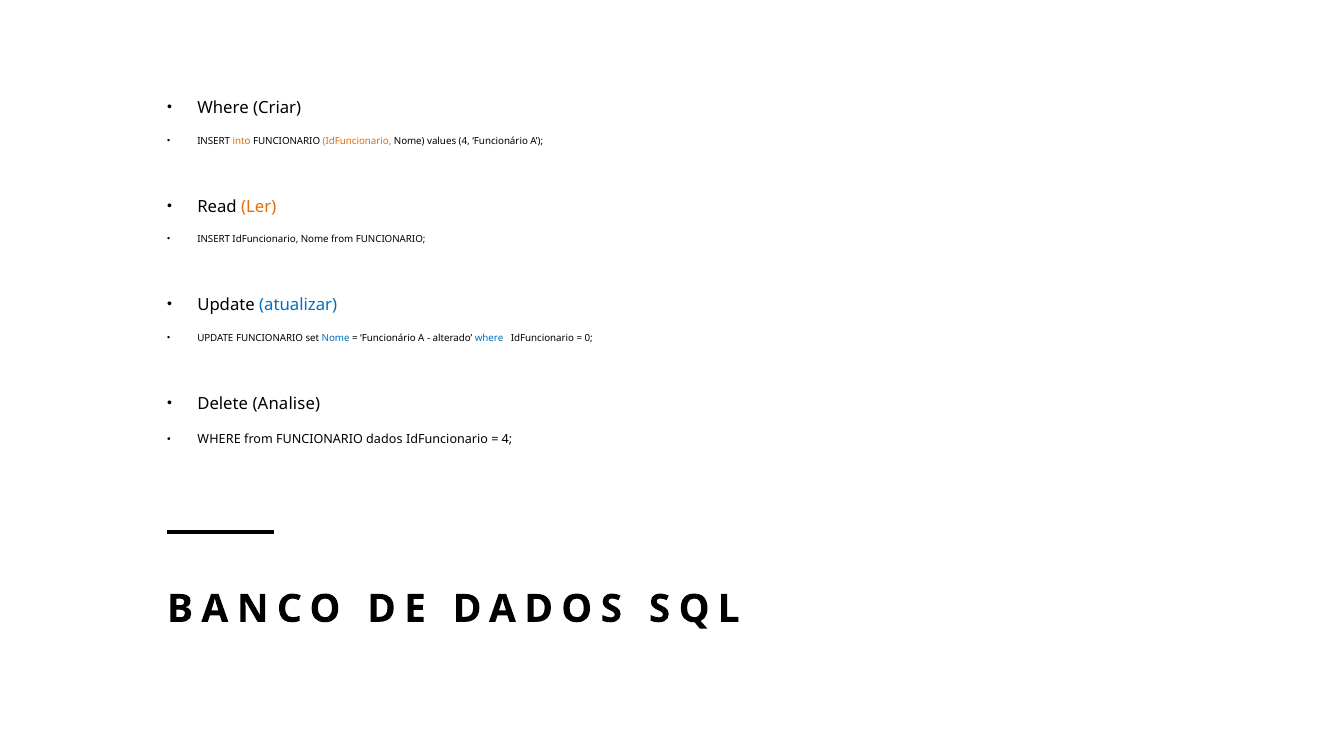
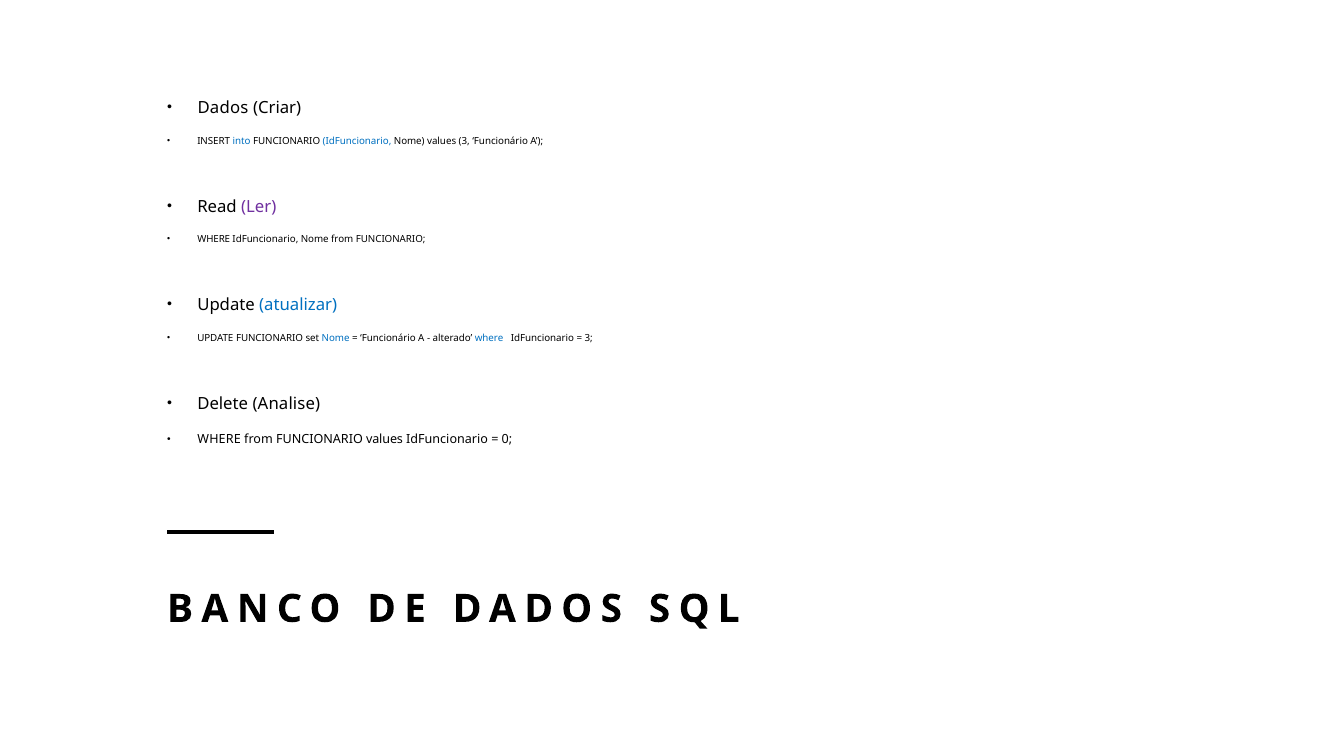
Where: Where -> Dados (223, 108)
into colour: orange -> blue (242, 141)
IdFuncionario colour: orange -> blue (357, 141)
values 4: 4 -> 3 (464, 141)
Ler colour: orange -> purple (259, 207)
INSERT: INSERT -> WHERE (214, 240)
0: 0 -> 3 (589, 338)
FUNCIONARIO dados: dados -> values (385, 439)
4: 4 -> 0 (507, 439)
